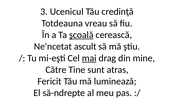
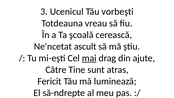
credinţă: credinţă -> vorbeşti (118, 12)
şcoală underline: present -> none (81, 35)
mine: mine -> ajute (144, 58)
